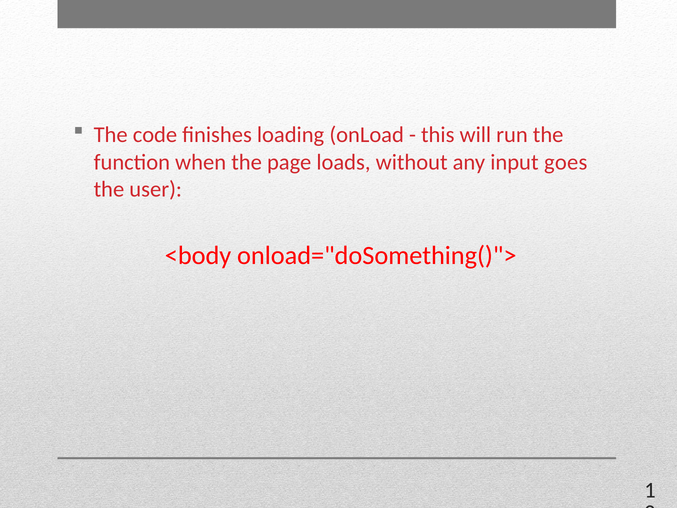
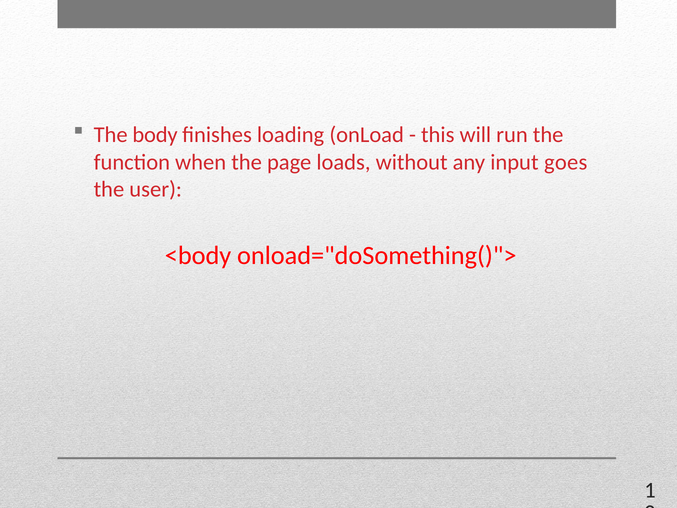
code: code -> body (155, 135)
